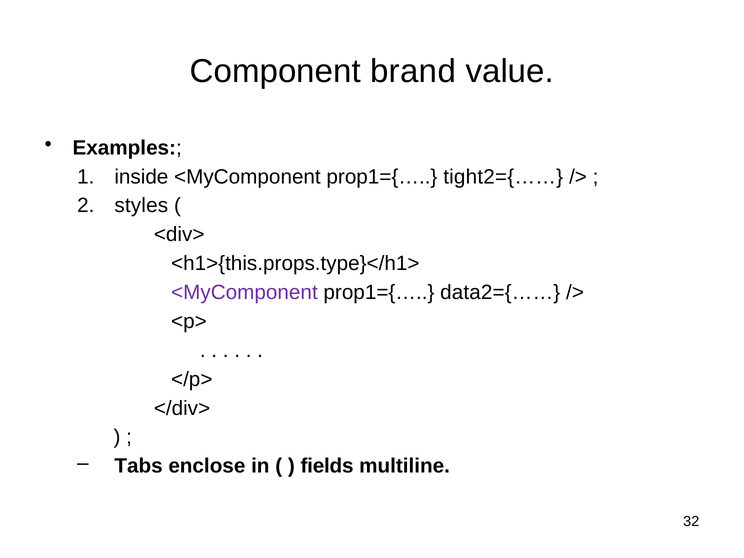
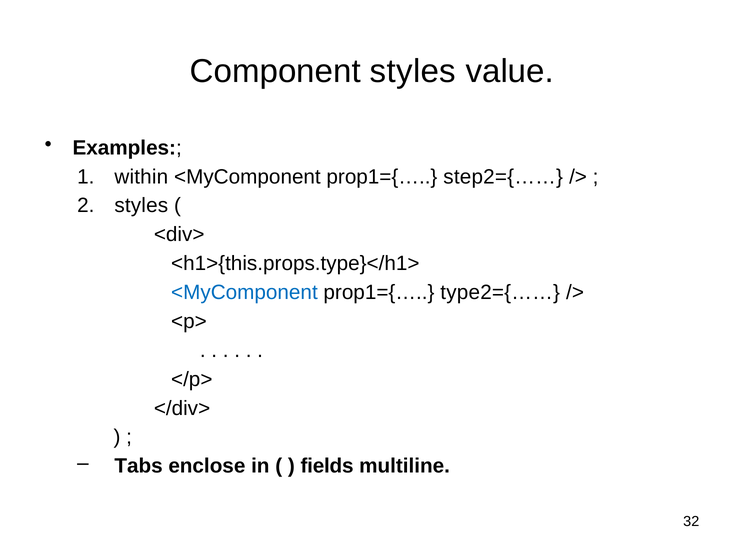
Component brand: brand -> styles (413, 71)
inside: inside -> within (141, 177)
tight2={……: tight2={…… -> step2={…… (503, 177)
<MyComponent colour: purple -> blue (244, 292)
data2={……: data2={…… -> type2={…… (500, 292)
